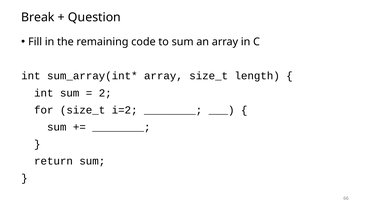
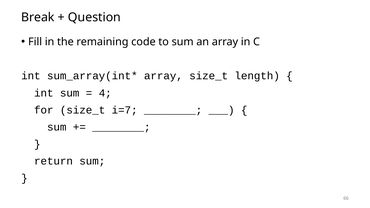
2: 2 -> 4 (105, 93)
i=2: i=2 -> i=7 (125, 110)
